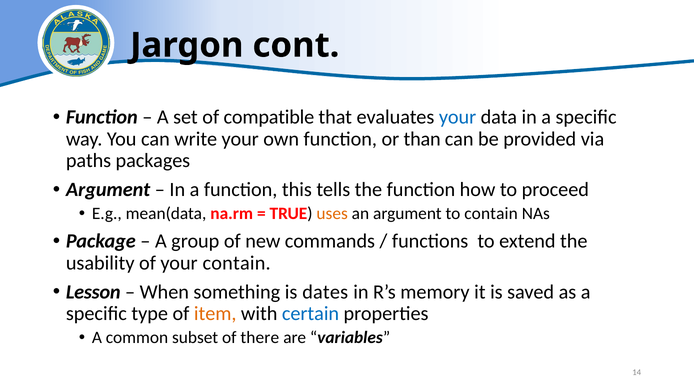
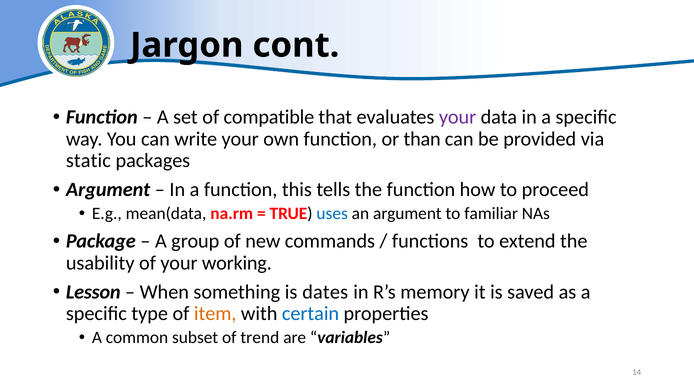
your colour: blue -> purple (458, 117)
paths: paths -> static (88, 161)
uses colour: orange -> blue (332, 214)
to contain: contain -> familiar (491, 214)
your contain: contain -> working (237, 263)
there: there -> trend (260, 338)
